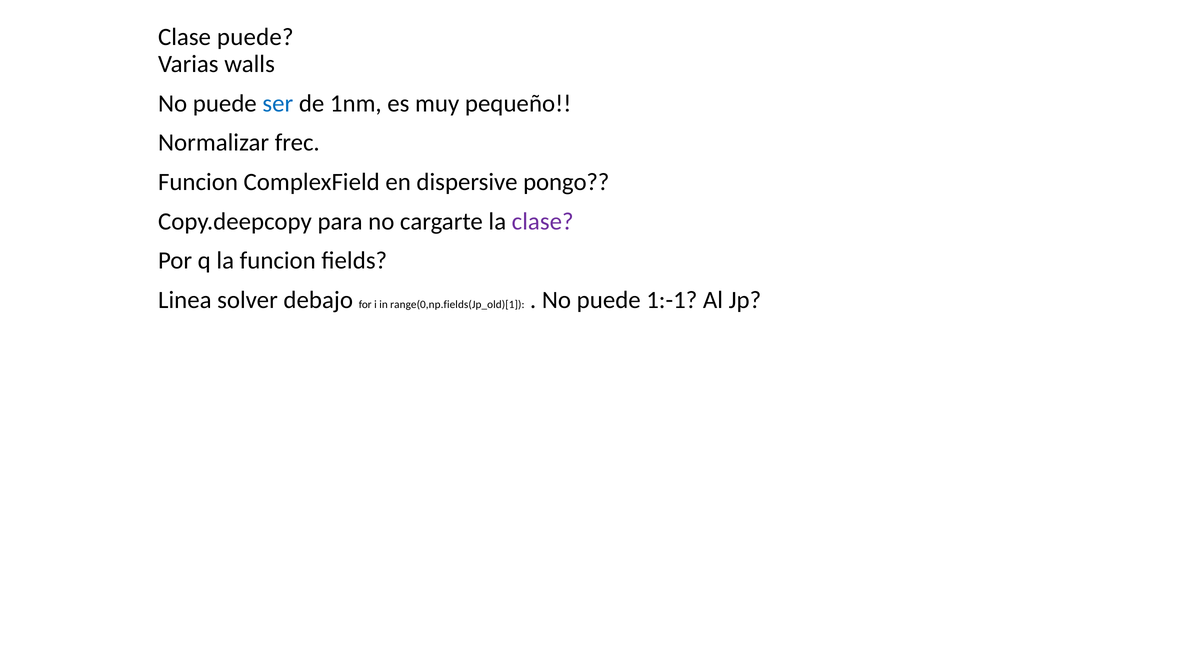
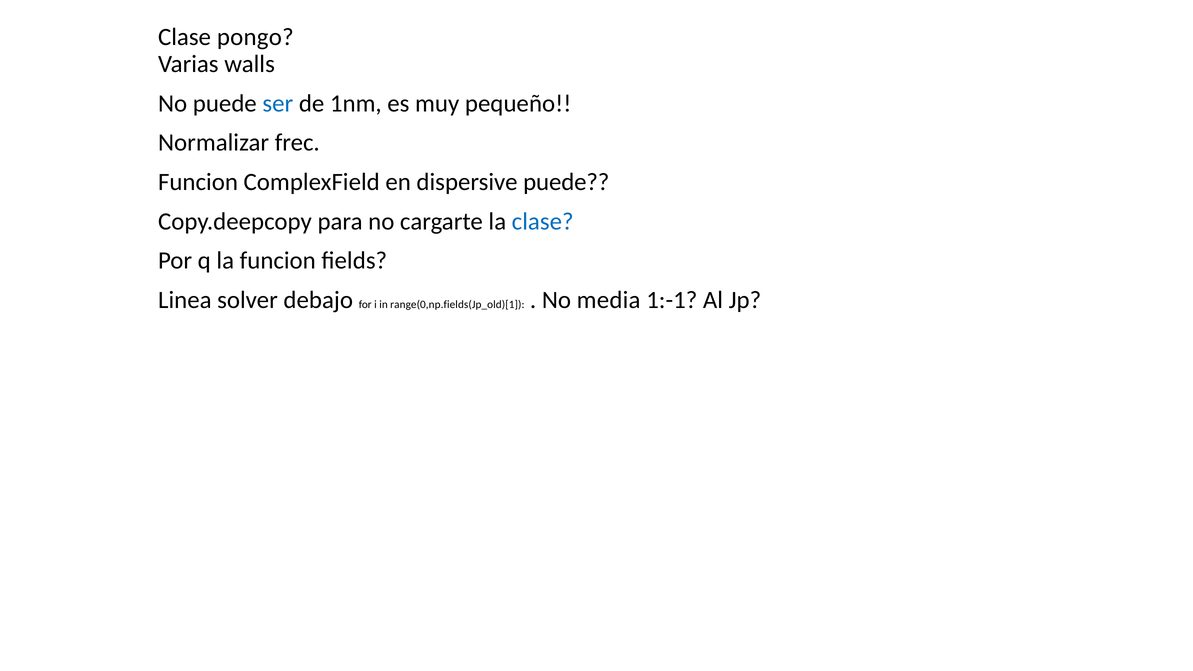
Clase puede: puede -> pongo (255, 37)
dispersive pongo: pongo -> puede (566, 182)
clase colour: purple -> blue (543, 221)
puede: puede -> media (609, 300)
